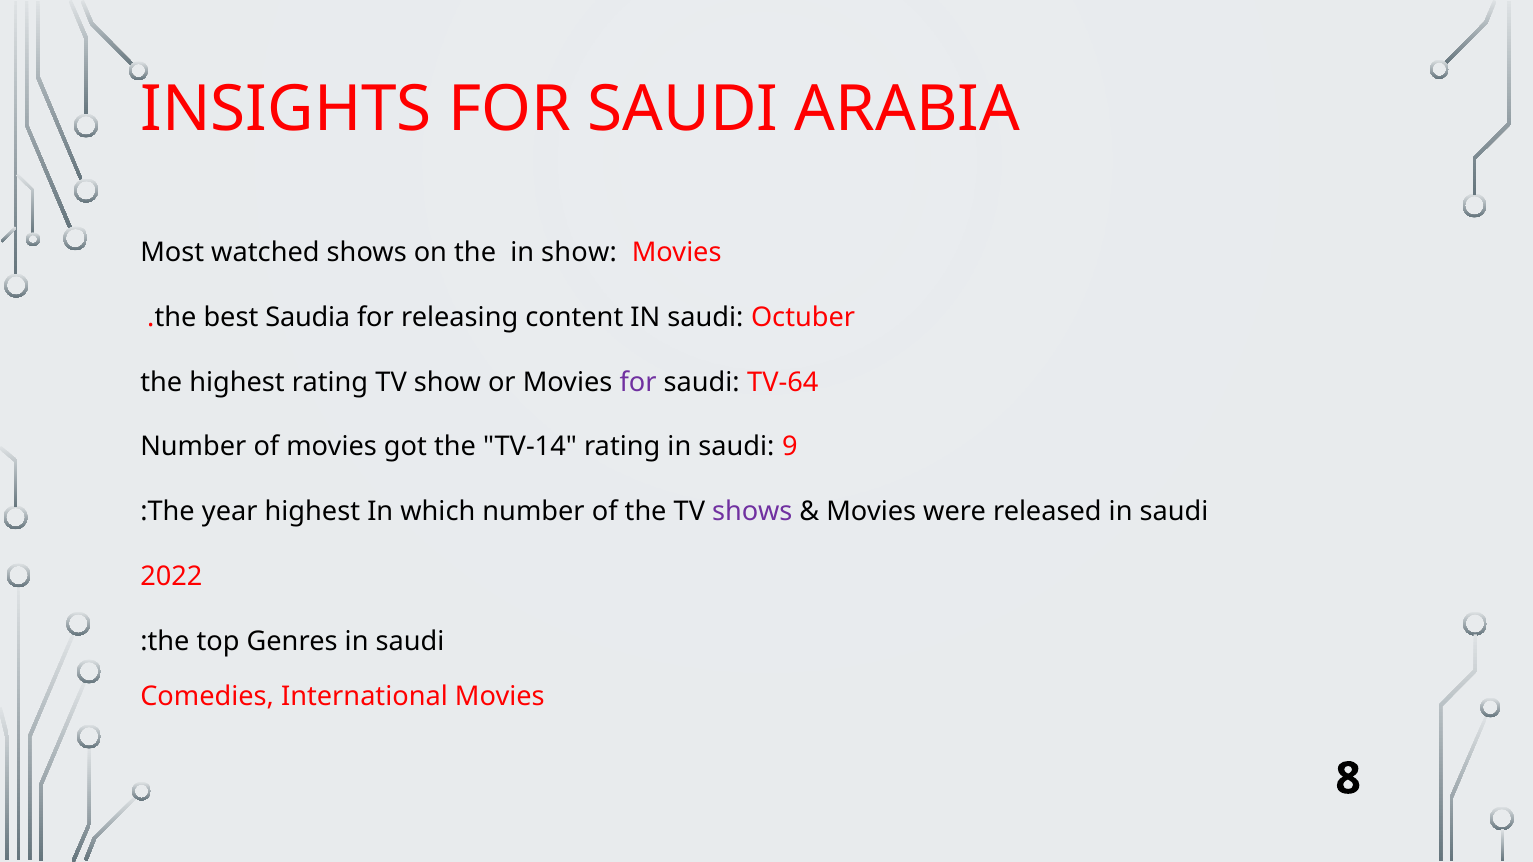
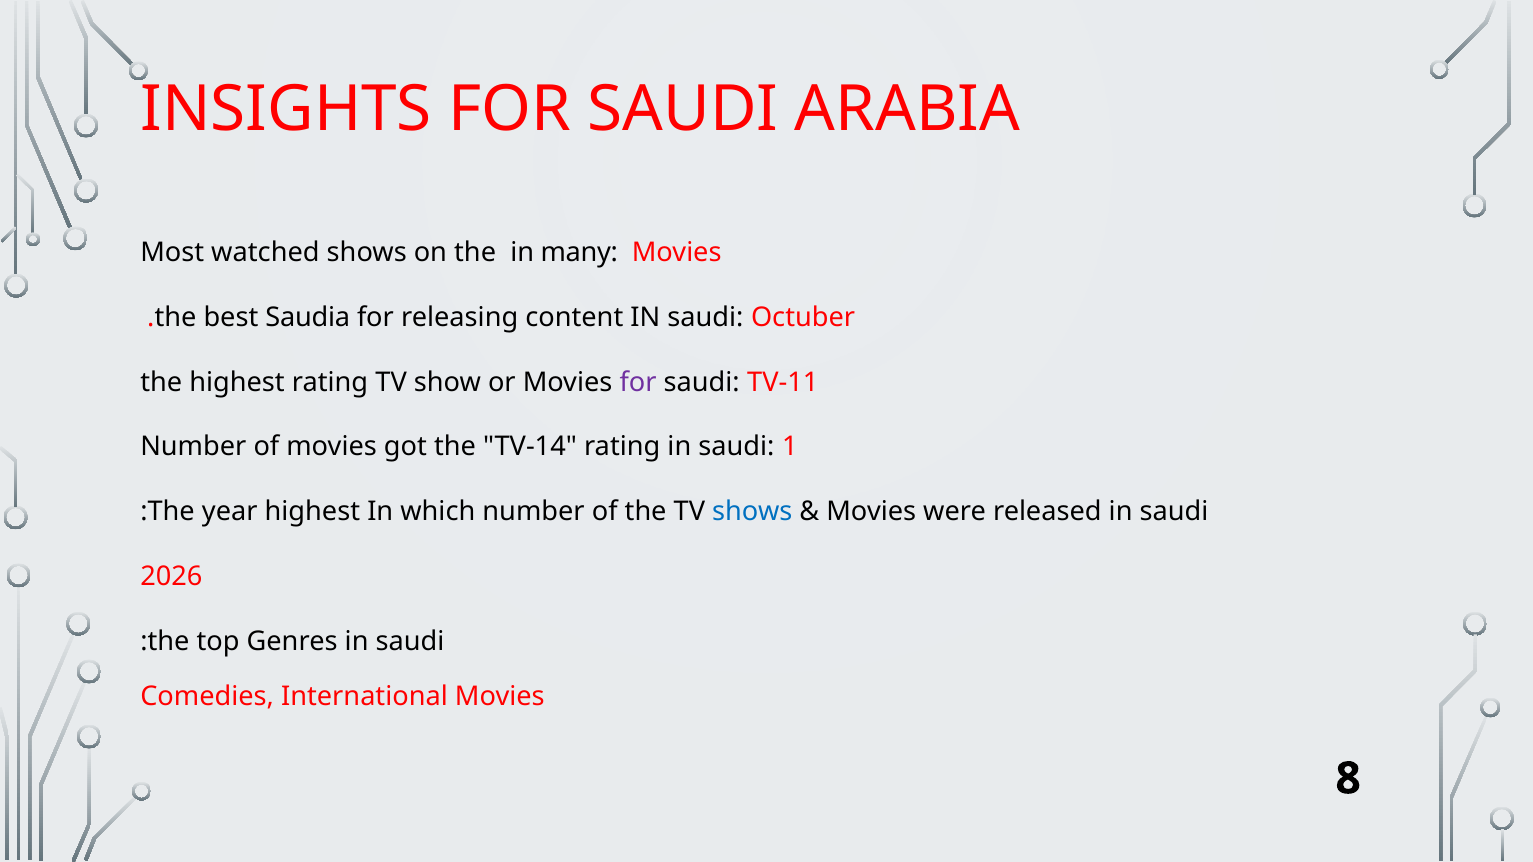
in show: show -> many (579, 252)
TV-64: TV-64 -> TV-11 (783, 382)
9: 9 -> 1 (790, 447)
shows colour: purple -> blue (752, 512)
2022: 2022 -> 2026 (171, 577)
